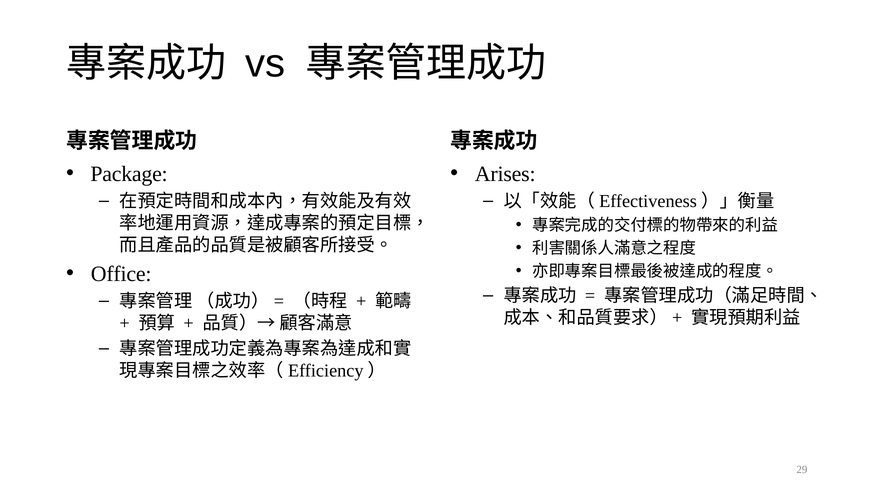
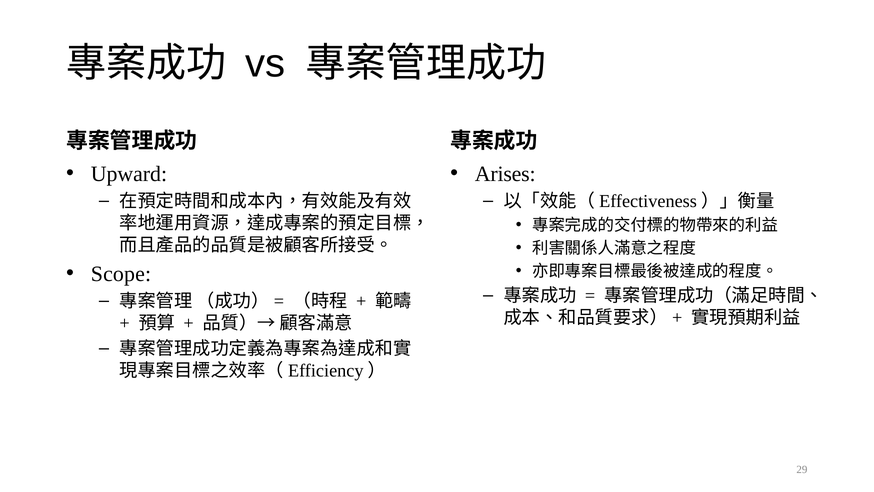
Package: Package -> Upward (129, 174)
Office: Office -> Scope (121, 274)
